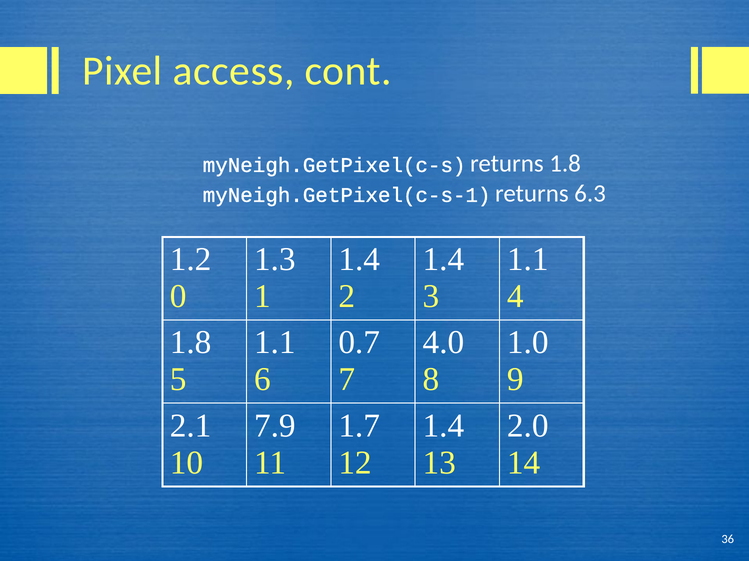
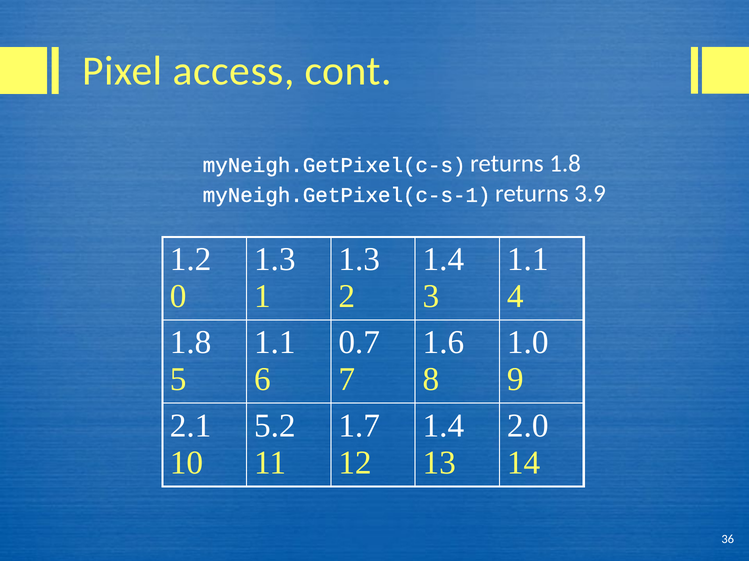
6.3: 6.3 -> 3.9 (590, 194)
1.4: 1.4 -> 1.3 (359, 260)
4.0: 4.0 -> 1.6 (443, 343)
7.9: 7.9 -> 5.2 (275, 426)
